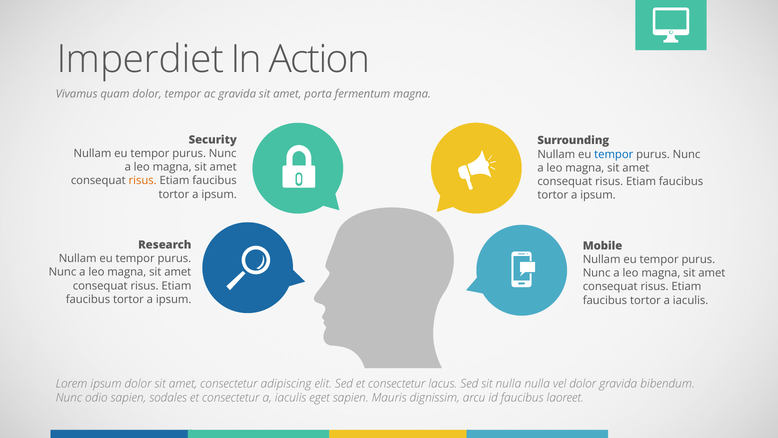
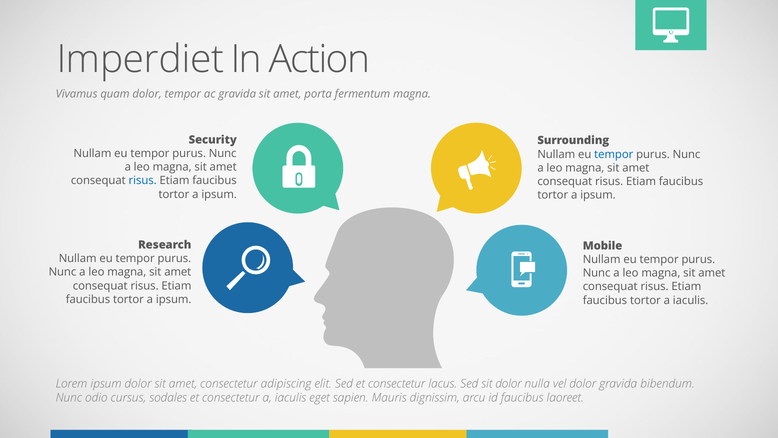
risus colour: orange -> blue (143, 181)
sit nulla: nulla -> dolor (509, 383)
odio sapien: sapien -> cursus (128, 398)
